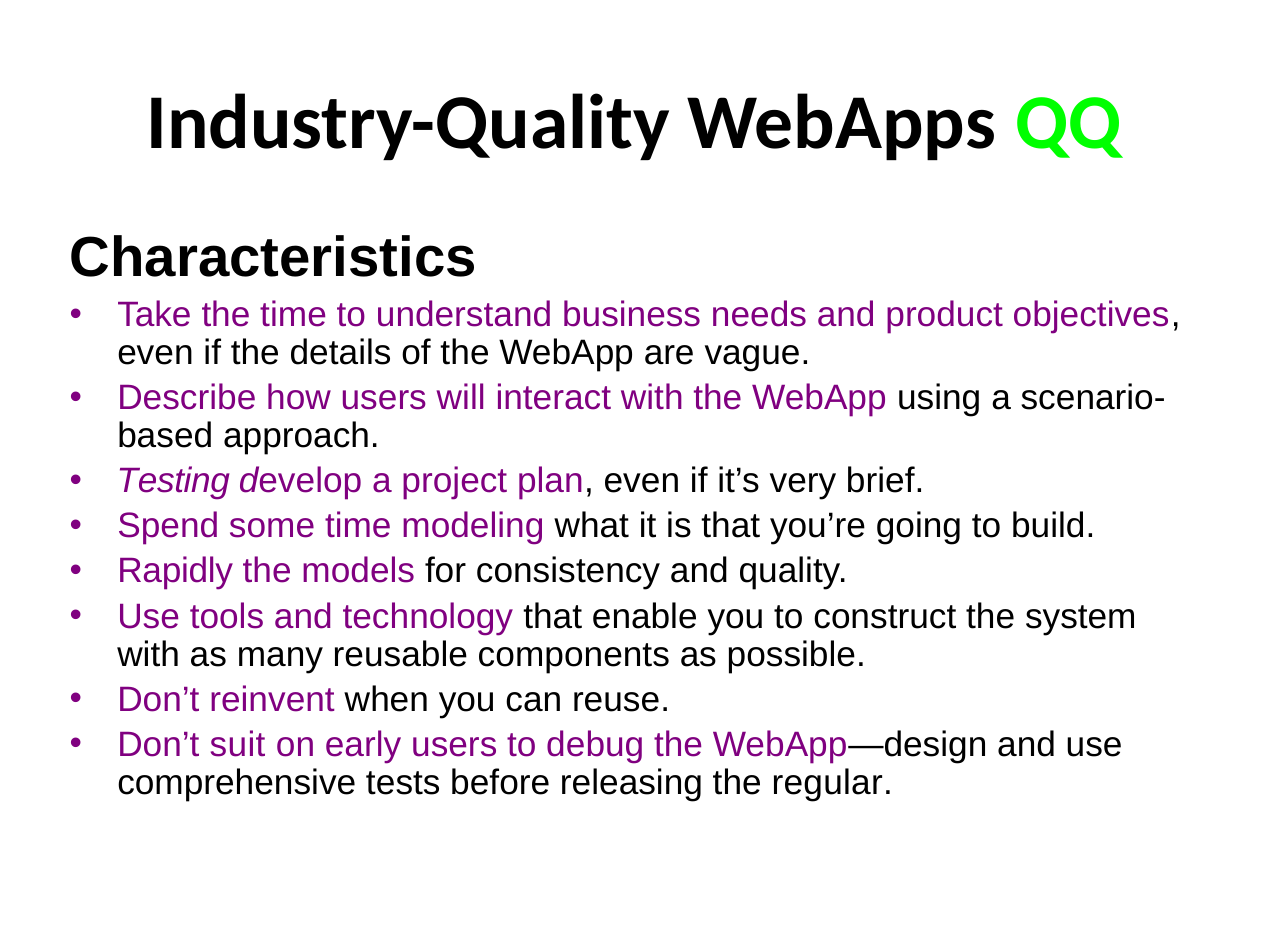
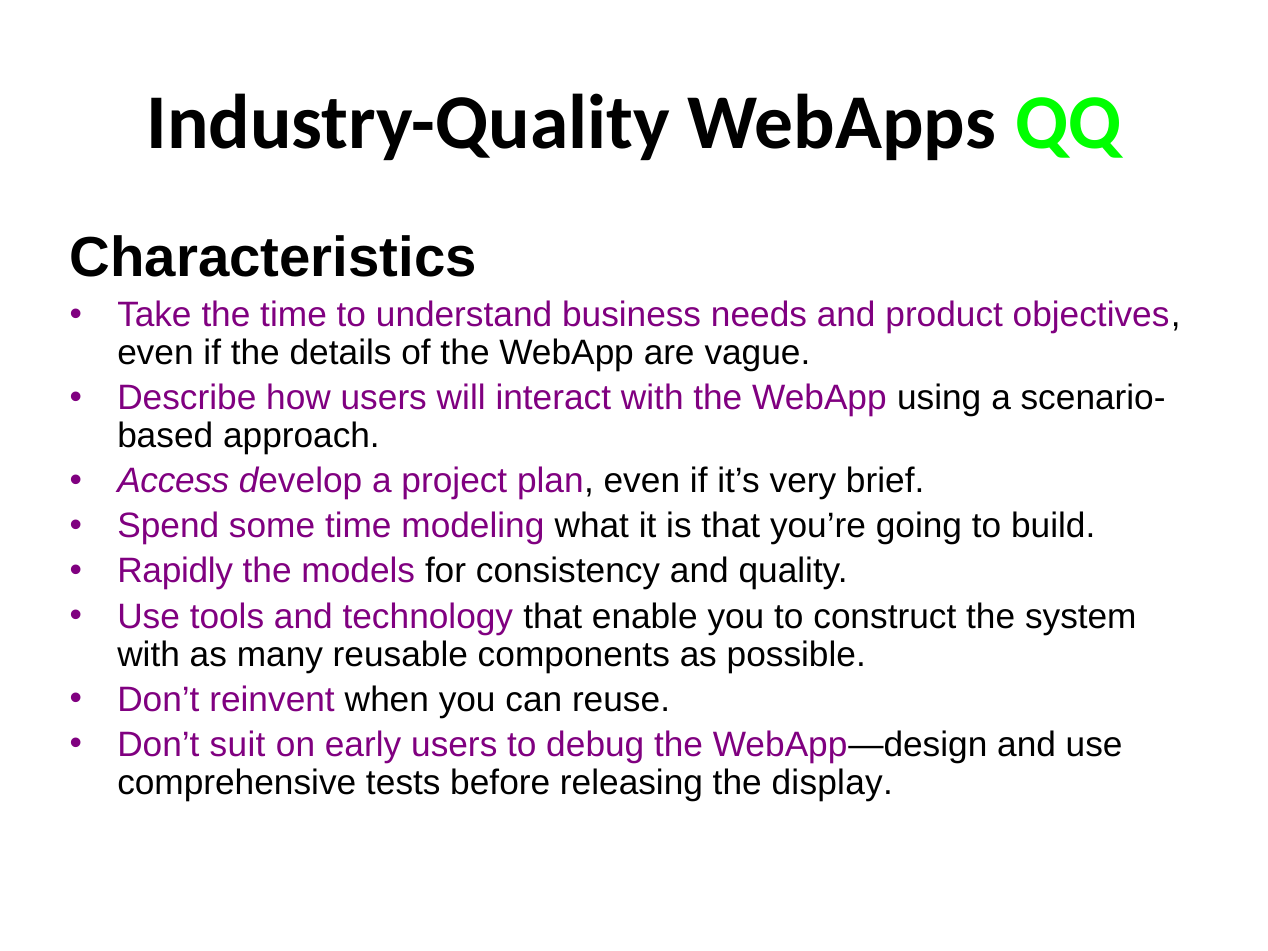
Testing: Testing -> Access (173, 481)
regular: regular -> display (832, 783)
